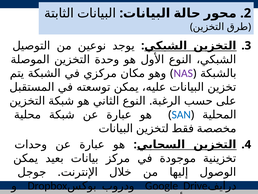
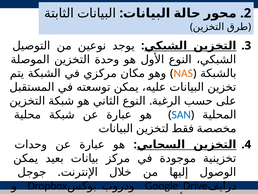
NAS colour: purple -> orange (183, 73)
